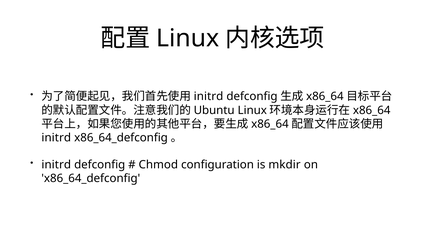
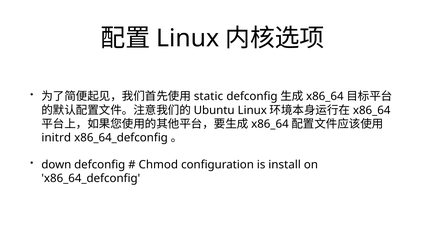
initrd: initrd -> static (209, 96)
initrd: initrd -> down (56, 165)
mkdir: mkdir -> install (285, 165)
